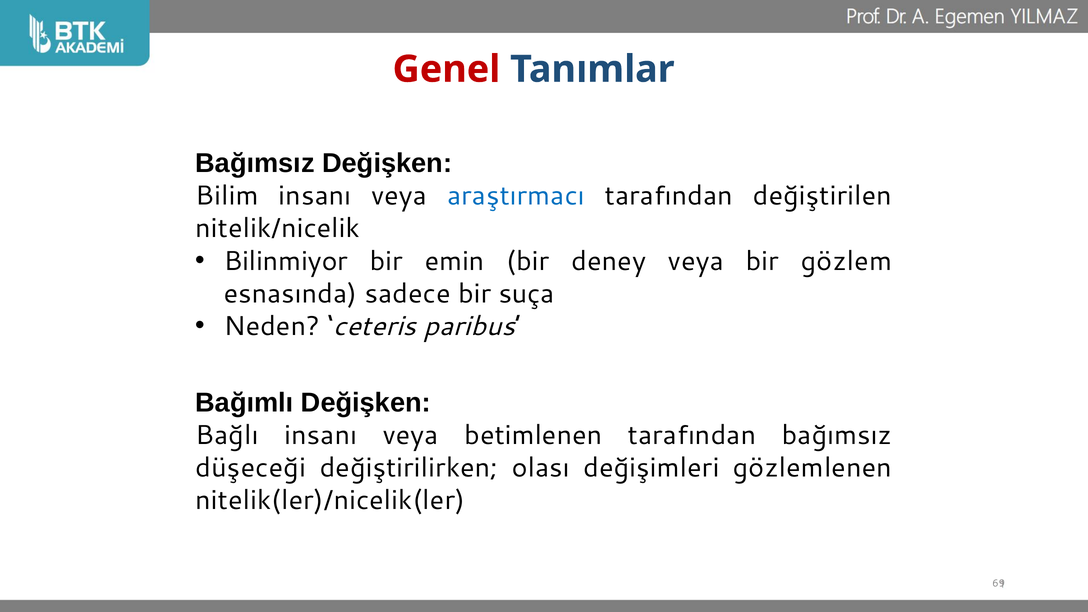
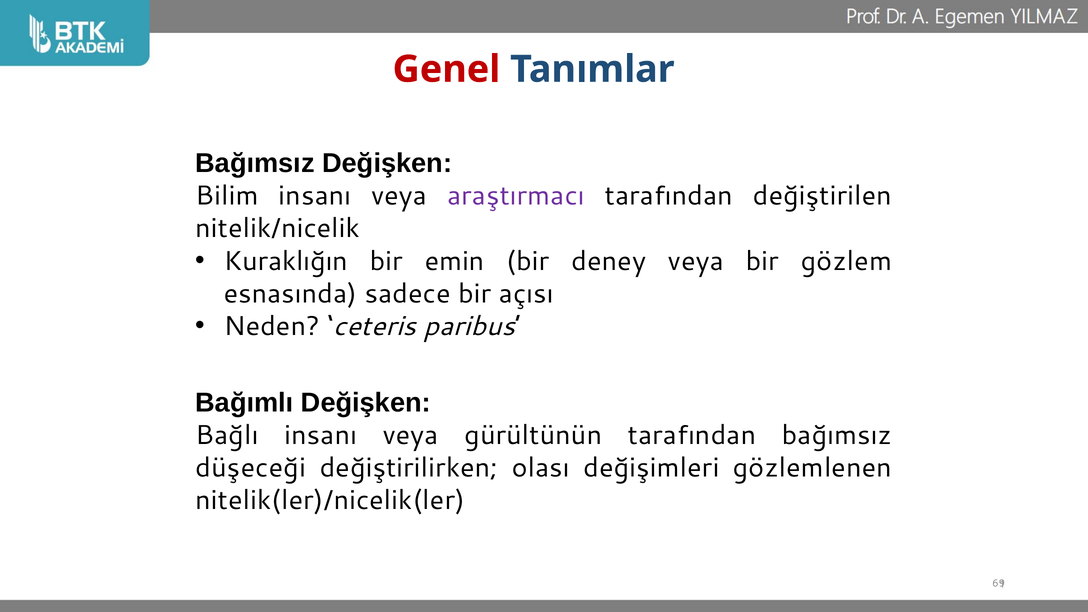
araştırmacı colour: blue -> purple (516, 196)
Bilinmiyor: Bilinmiyor -> Kuraklığın (286, 261)
suça: suça -> açısı (526, 294)
betimlenen: betimlenen -> gürültünün (533, 435)
